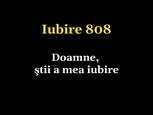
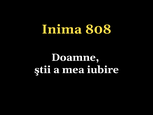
Iubire: Iubire -> Inima (62, 29)
